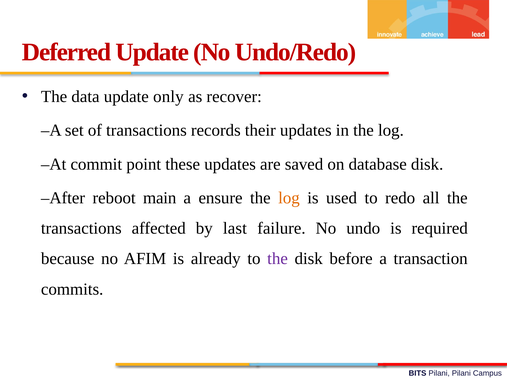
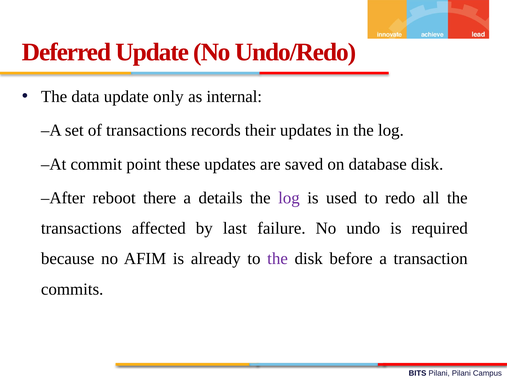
recover: recover -> internal (234, 97)
main: main -> there (160, 198)
ensure: ensure -> details (221, 198)
log colour: orange -> purple (289, 198)
